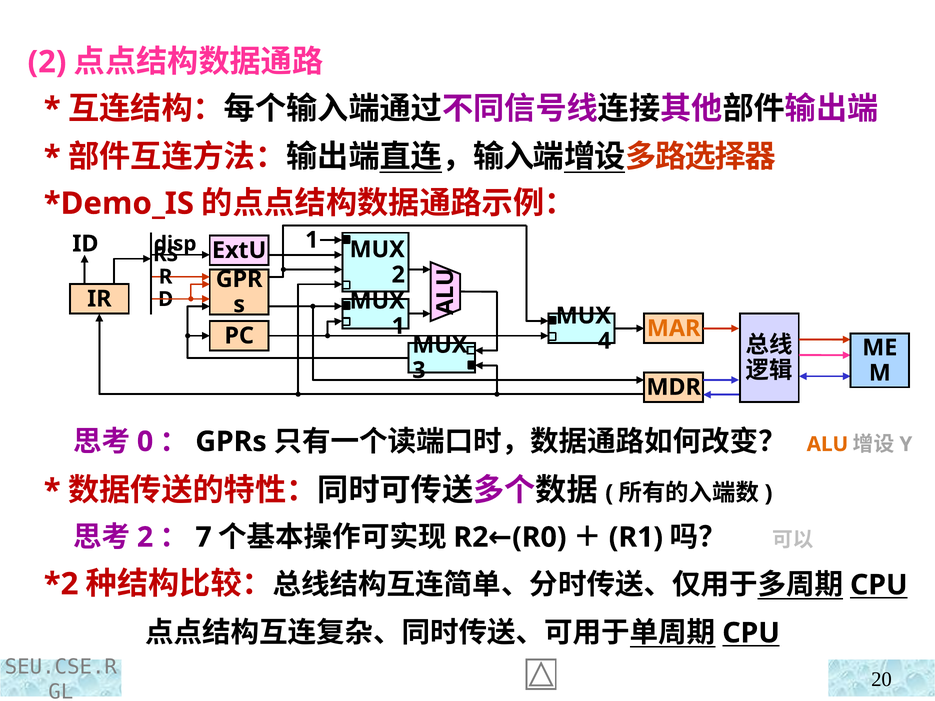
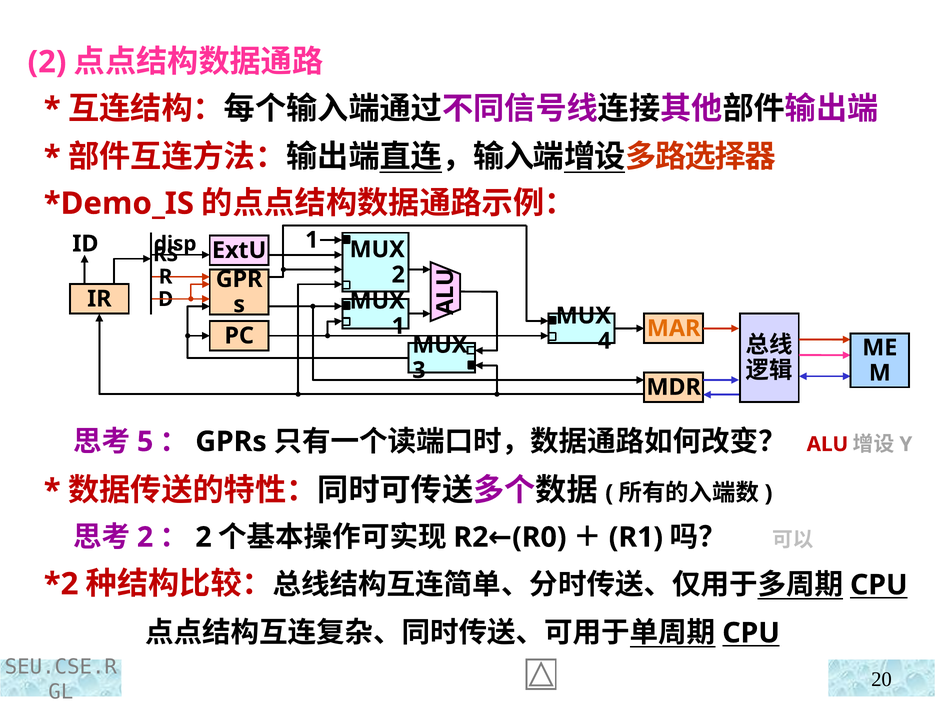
0: 0 -> 5 (145, 442)
ALU colour: orange -> red (827, 444)
7: 7 -> 2 (204, 538)
